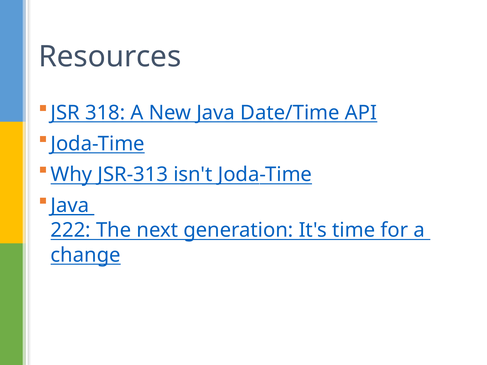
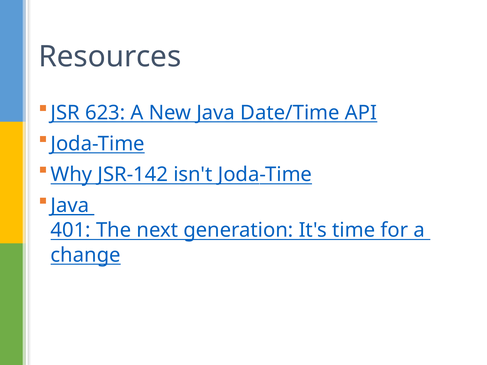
318: 318 -> 623 (105, 113)
JSR-313: JSR-313 -> JSR-142 (133, 175)
222: 222 -> 401 (71, 230)
